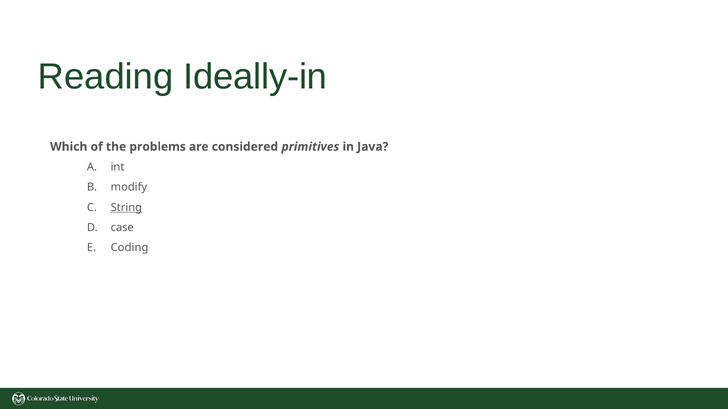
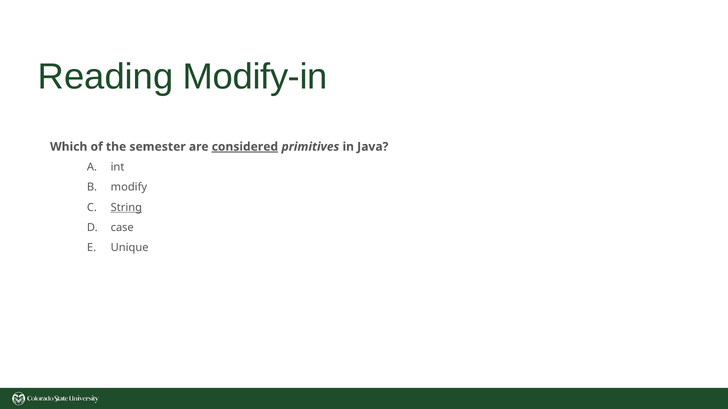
Ideally-in: Ideally-in -> Modify-in (255, 77)
problems: problems -> semester (158, 147)
considered underline: none -> present (245, 147)
Coding: Coding -> Unique (130, 248)
